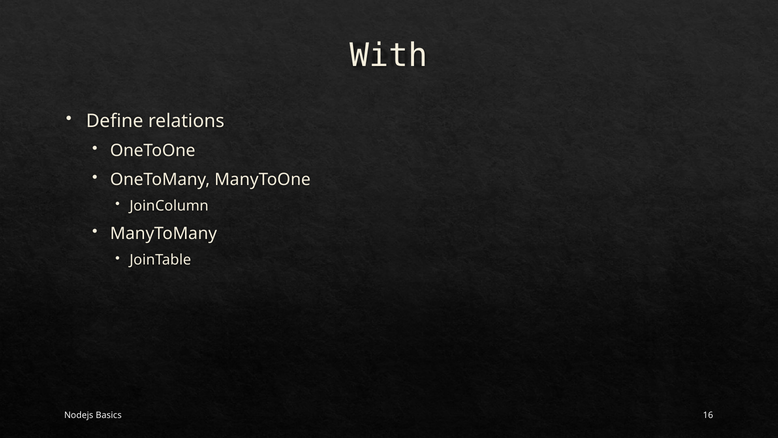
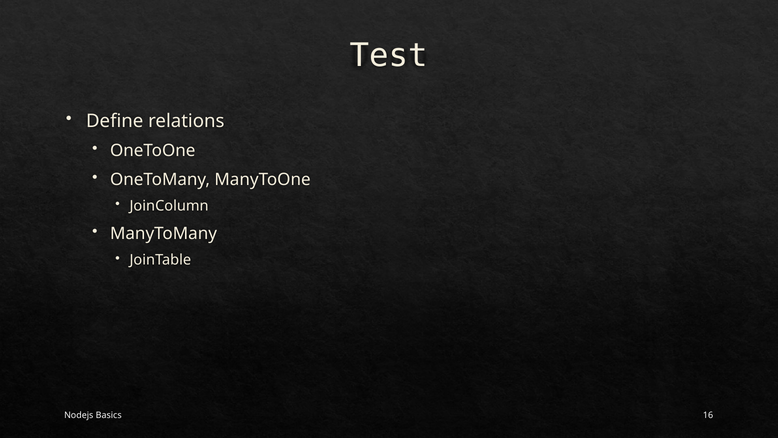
With: With -> Test (389, 55)
